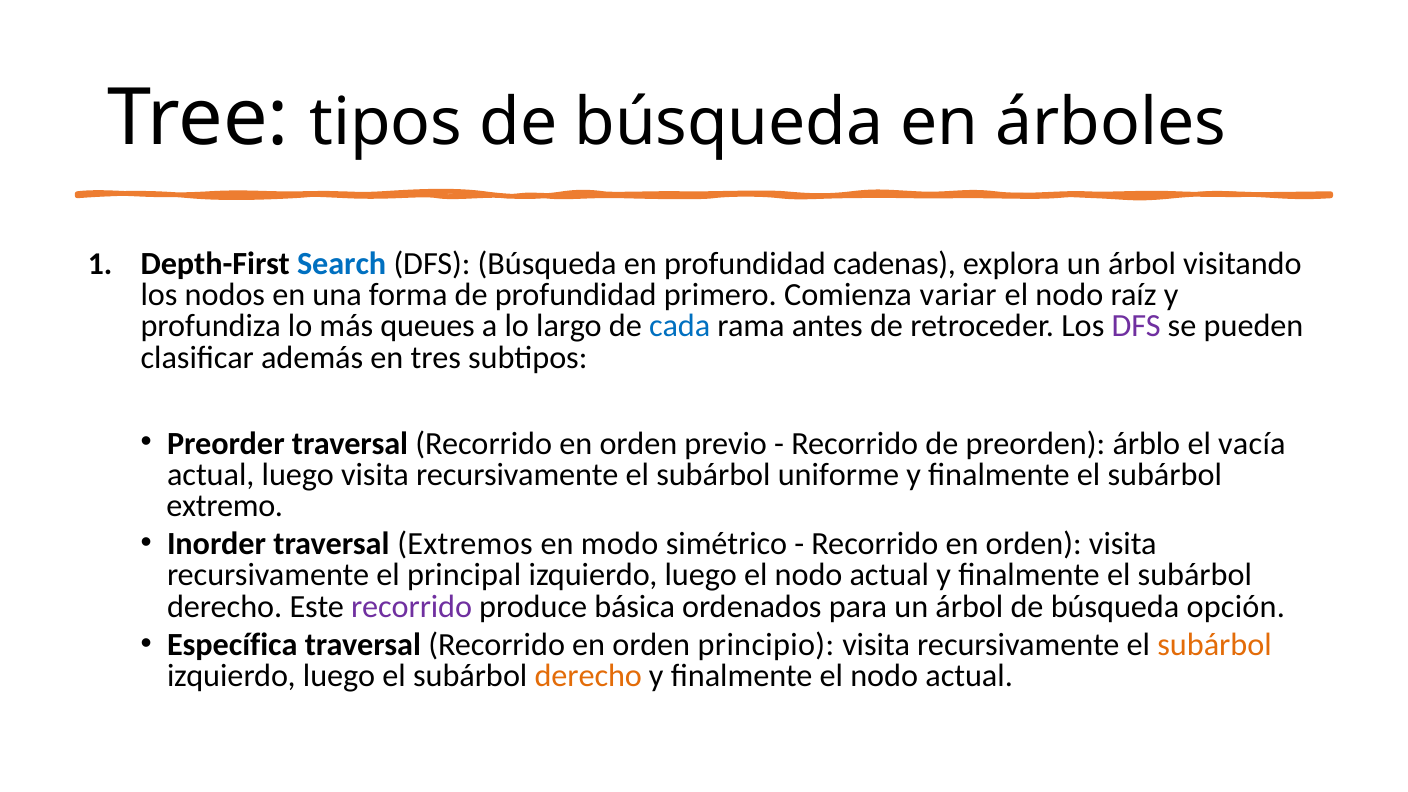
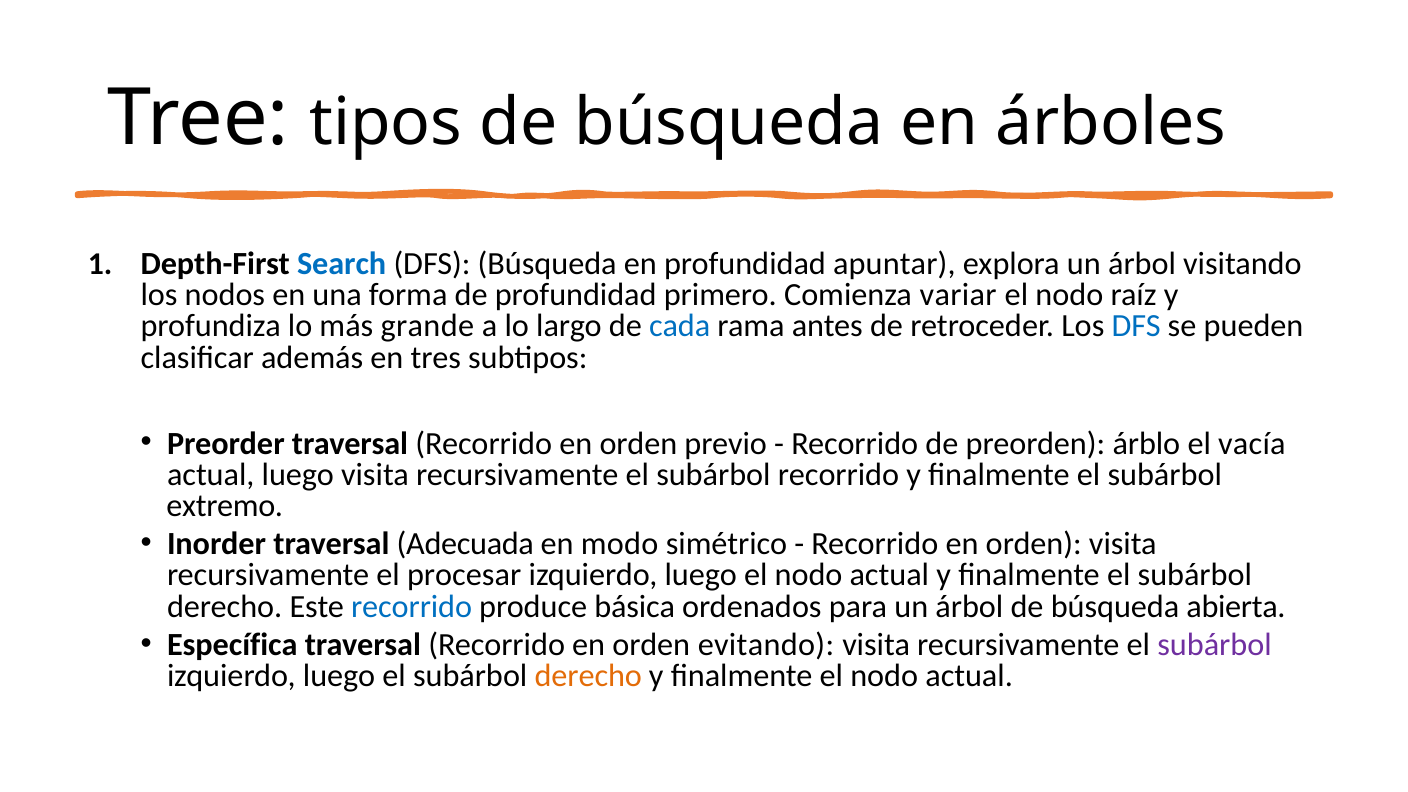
cadenas: cadenas -> apuntar (894, 263)
queues: queues -> grande (427, 326)
DFS colour: purple -> blue (1136, 326)
subárbol uniforme: uniforme -> recorrido (838, 475)
Extremos: Extremos -> Adecuada (465, 544)
principal: principal -> procesar (464, 575)
recorrido colour: purple -> blue (412, 607)
opción: opción -> abierta (1236, 607)
principio: principio -> evitando (766, 645)
subárbol colour: orange -> purple (1215, 645)
